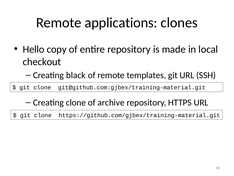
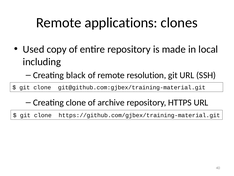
Hello: Hello -> Used (34, 49)
checkout: checkout -> including (42, 62)
templates: templates -> resolution (146, 75)
